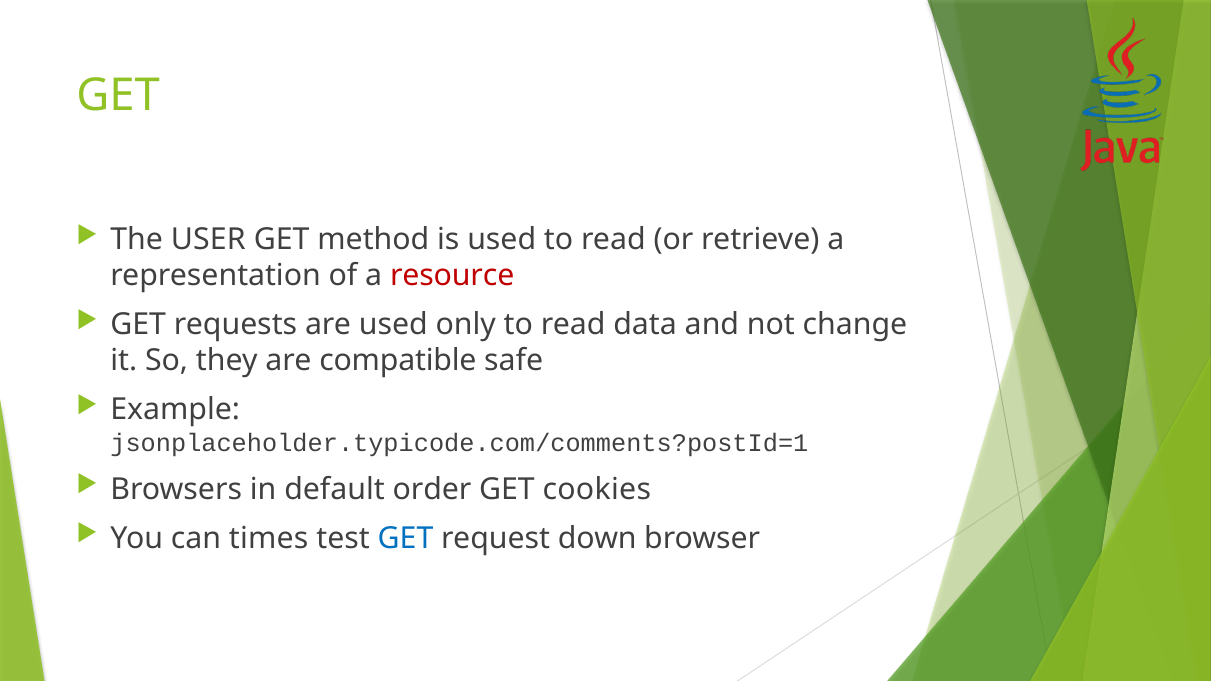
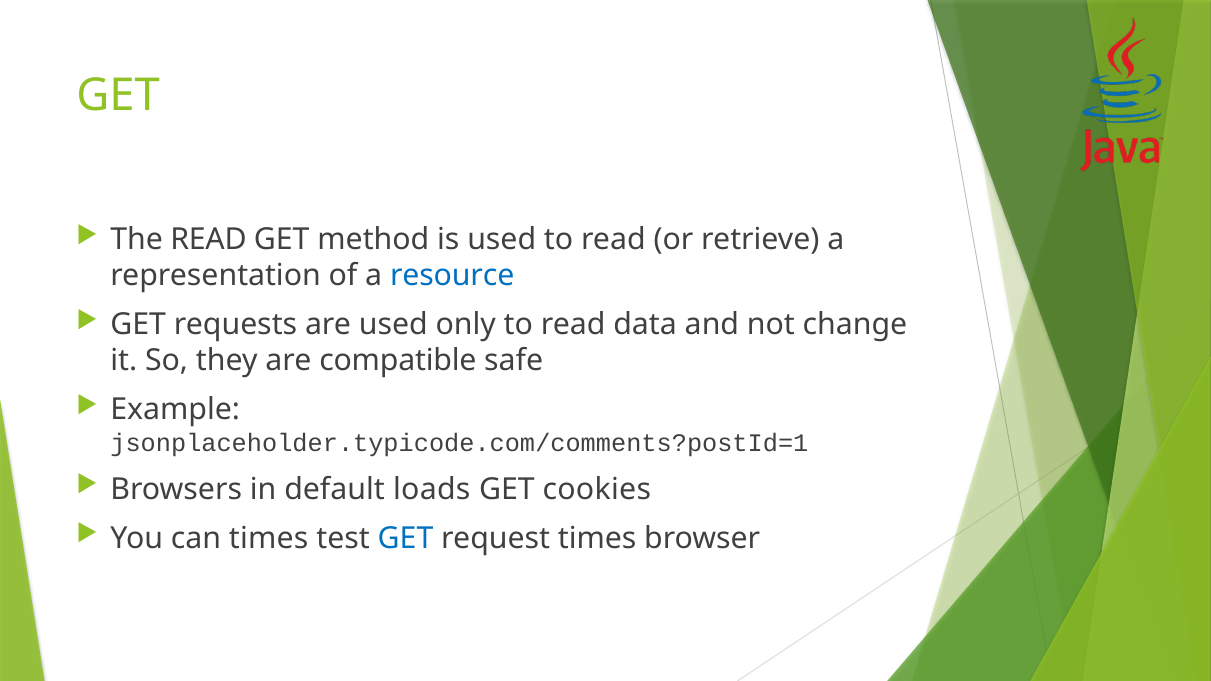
The USER: USER -> READ (209, 239)
resource colour: red -> blue (452, 276)
order: order -> loads (432, 489)
request down: down -> times (597, 538)
